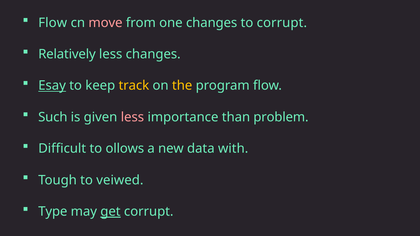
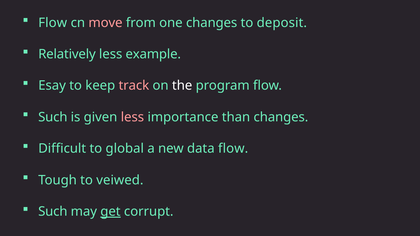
to corrupt: corrupt -> deposit (282, 23)
less changes: changes -> example (153, 54)
Esay underline: present -> none (52, 86)
track colour: yellow -> pink (134, 86)
the colour: yellow -> white (182, 86)
than problem: problem -> changes (281, 117)
ollows: ollows -> global (125, 149)
data with: with -> flow (233, 149)
Type: Type -> Such (53, 212)
